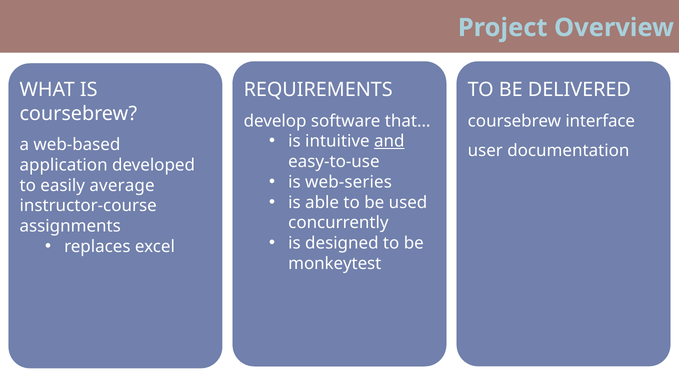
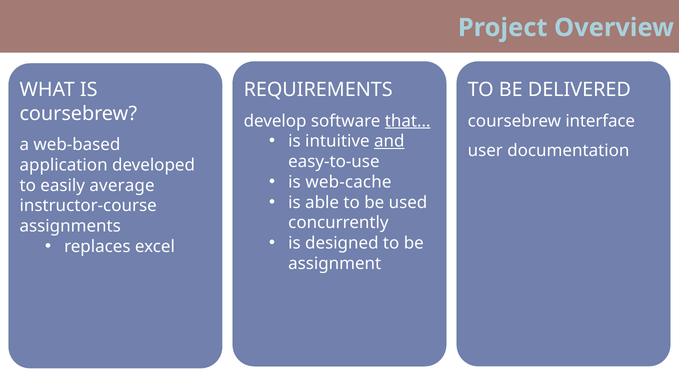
that… underline: none -> present (408, 121)
web-series: web-series -> web-cache (348, 182)
monkeytest: monkeytest -> assignment (335, 263)
